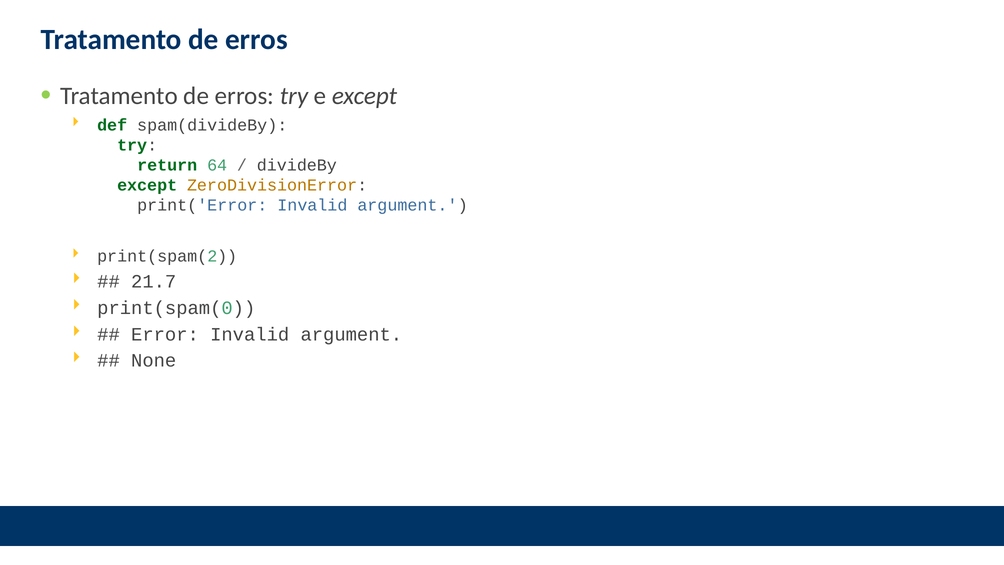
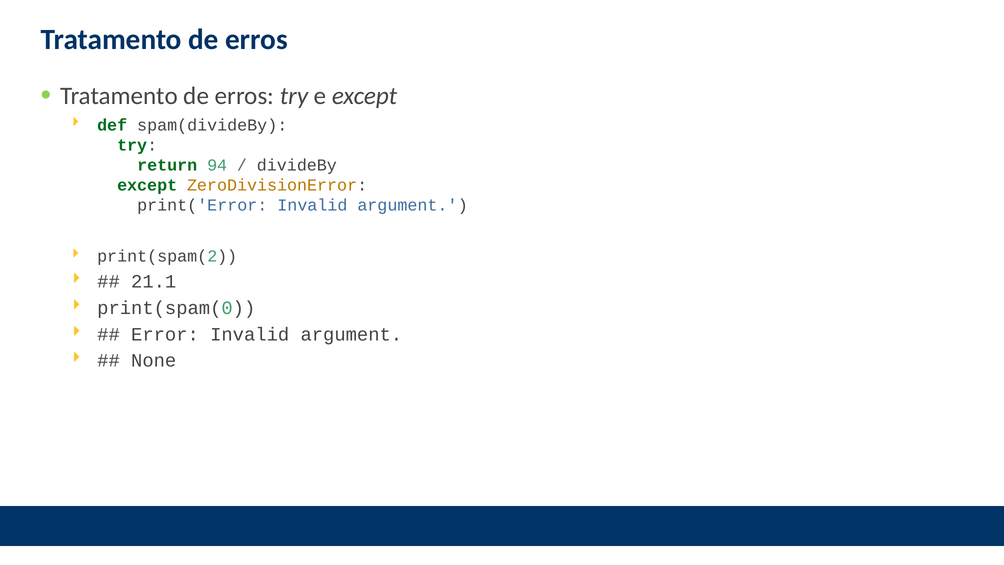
64: 64 -> 94 (217, 165)
21.7: 21.7 -> 21.1 (154, 282)
